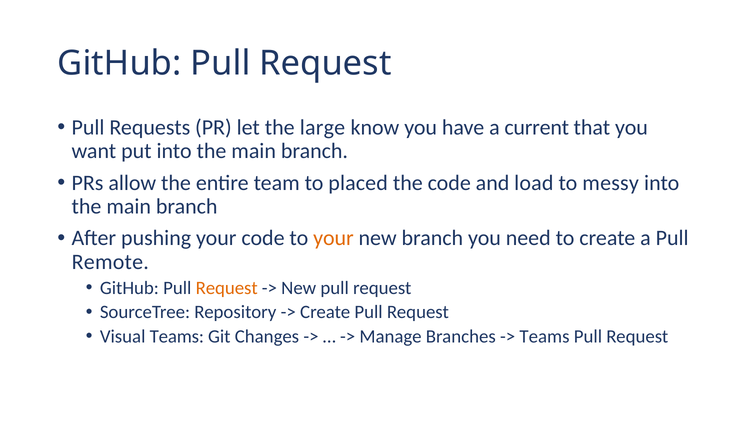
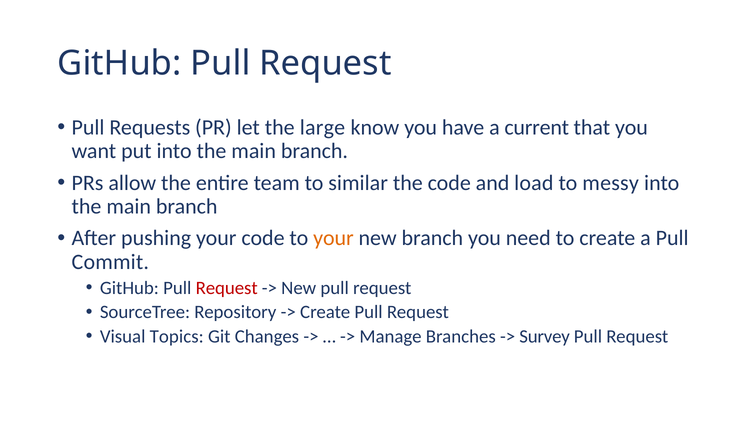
placed: placed -> similar (358, 183)
Remote: Remote -> Commit (110, 262)
Request colour: orange -> red (227, 288)
Visual Teams: Teams -> Topics (177, 337)
Teams: Teams -> Survey (545, 337)
